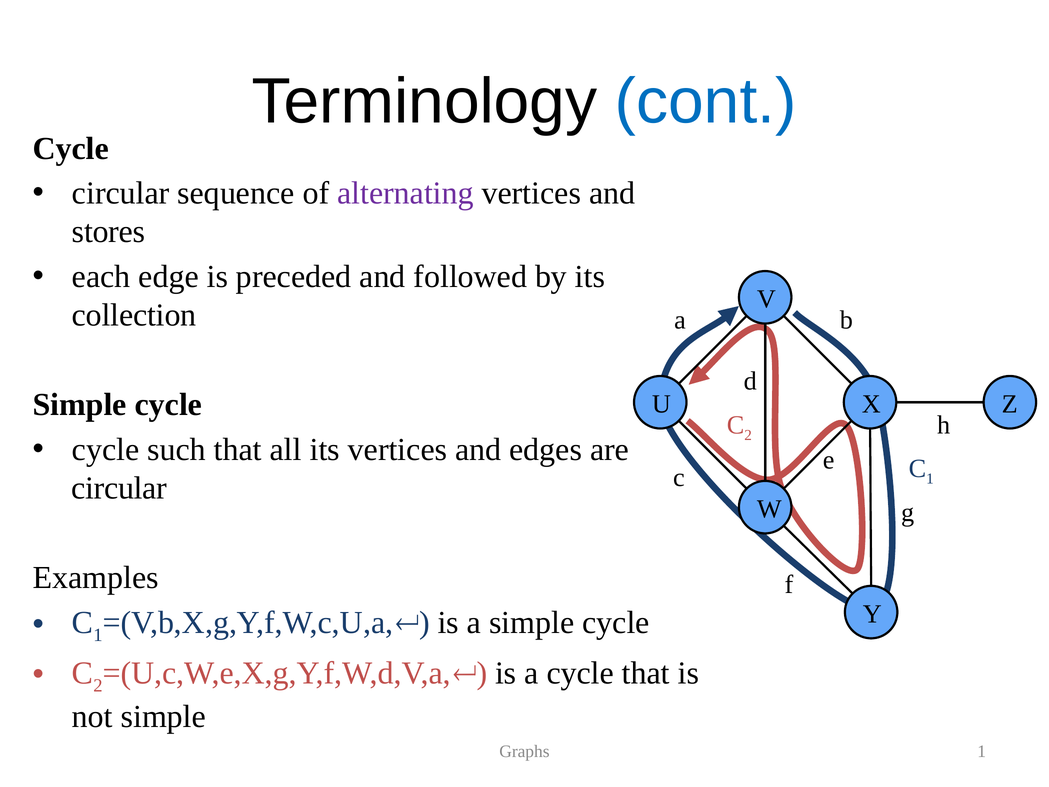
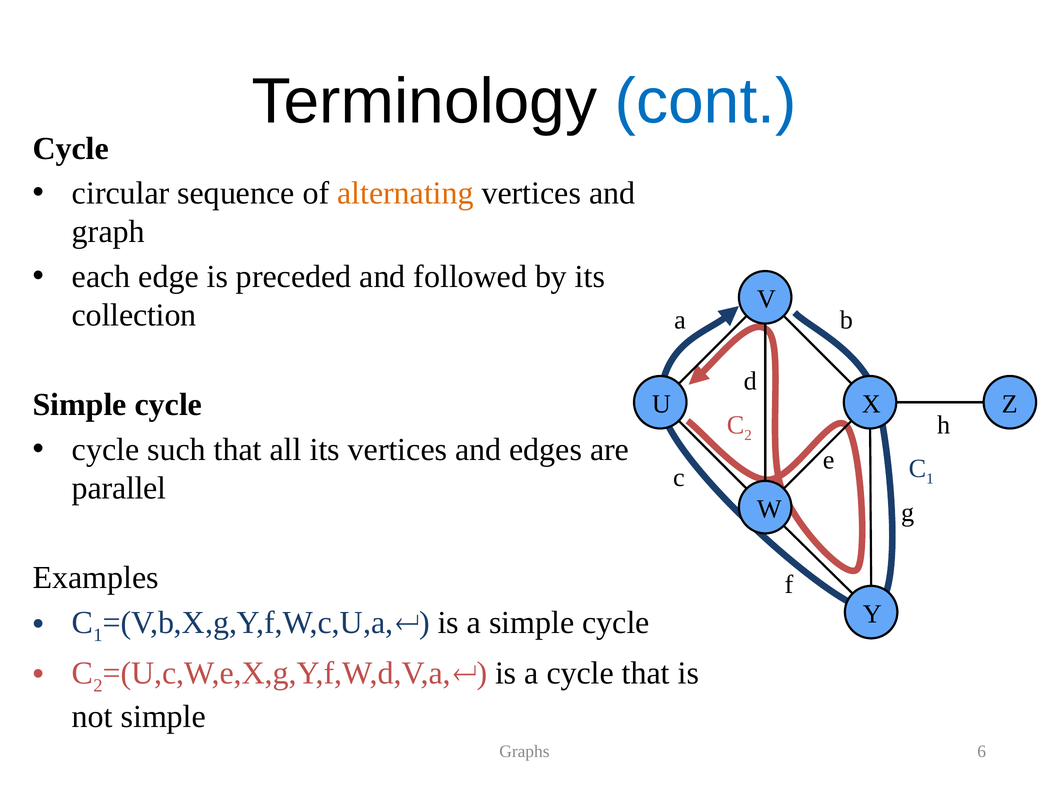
alternating colour: purple -> orange (406, 193)
stores: stores -> graph (108, 232)
circular: circular -> parallel (119, 488)
Graphs 1: 1 -> 6 (982, 751)
